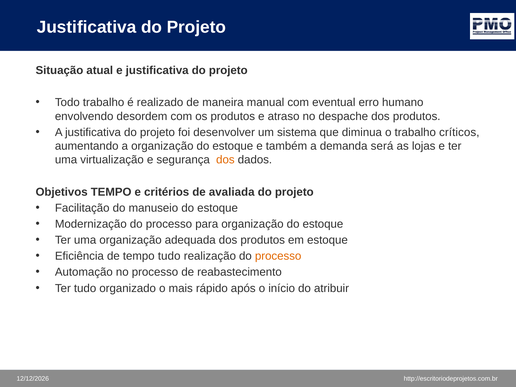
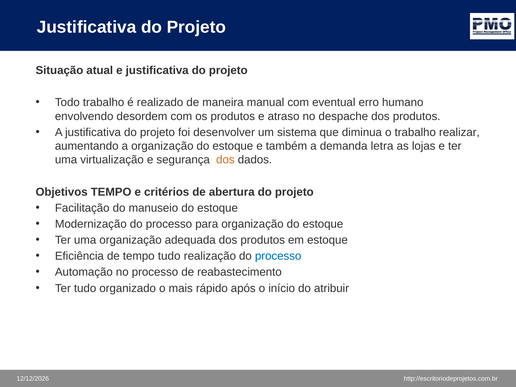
críticos: críticos -> realizar (459, 132)
será: será -> letra (382, 146)
avaliada: avaliada -> abertura (232, 192)
processo colour: orange -> blue (278, 256)
